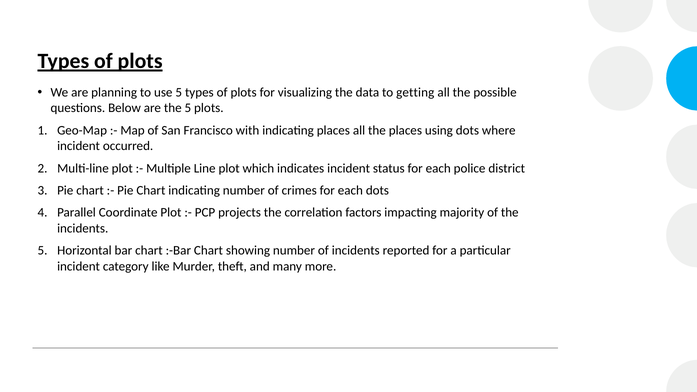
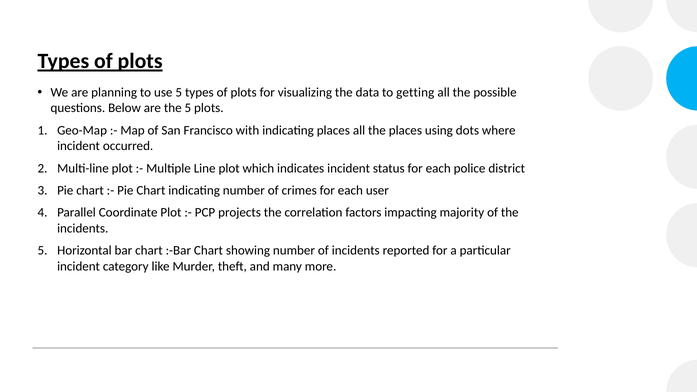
each dots: dots -> user (377, 190)
